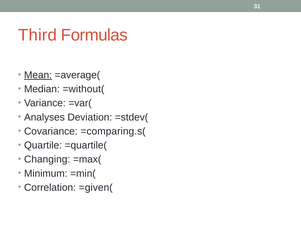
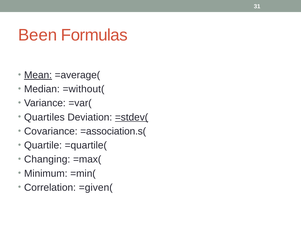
Third: Third -> Been (38, 35)
Analyses: Analyses -> Quartiles (44, 117)
=stdev( underline: none -> present (132, 117)
=comparing.s(: =comparing.s( -> =association.s( (113, 131)
